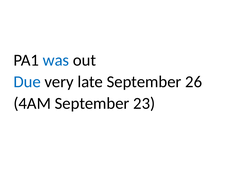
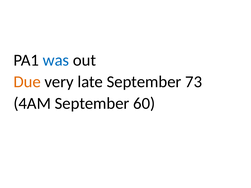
Due colour: blue -> orange (27, 82)
26: 26 -> 73 (194, 82)
23: 23 -> 60 (144, 103)
